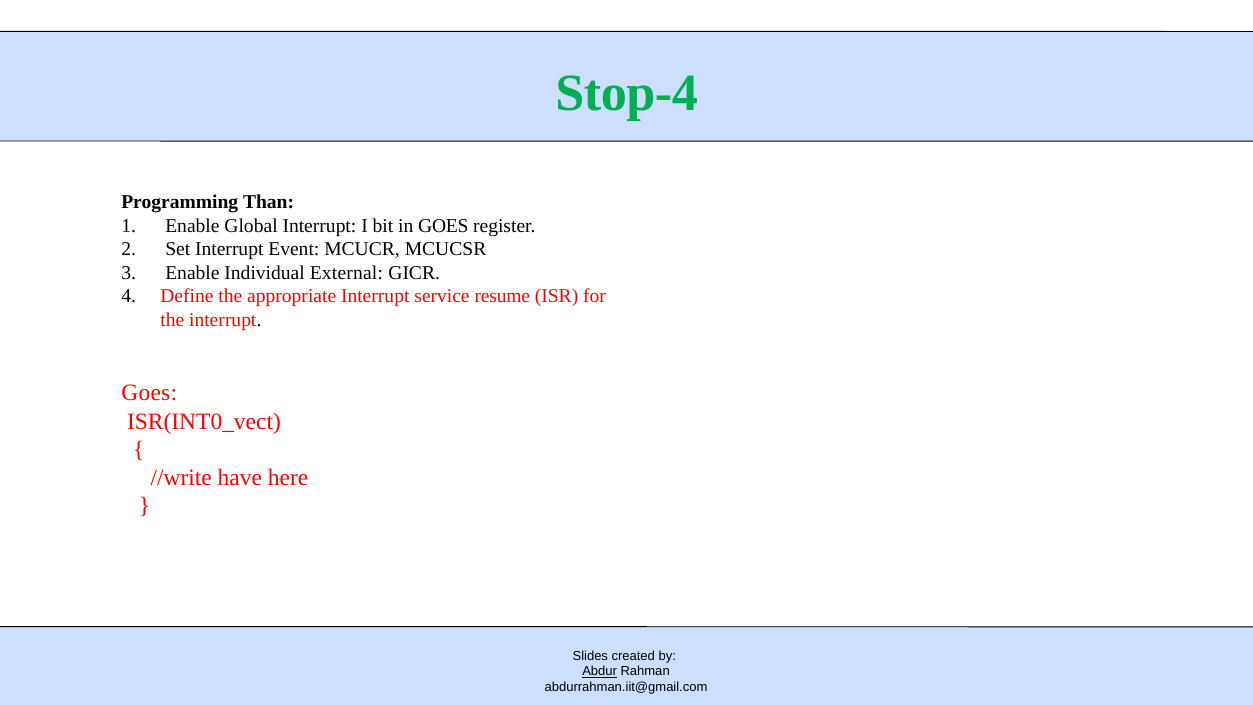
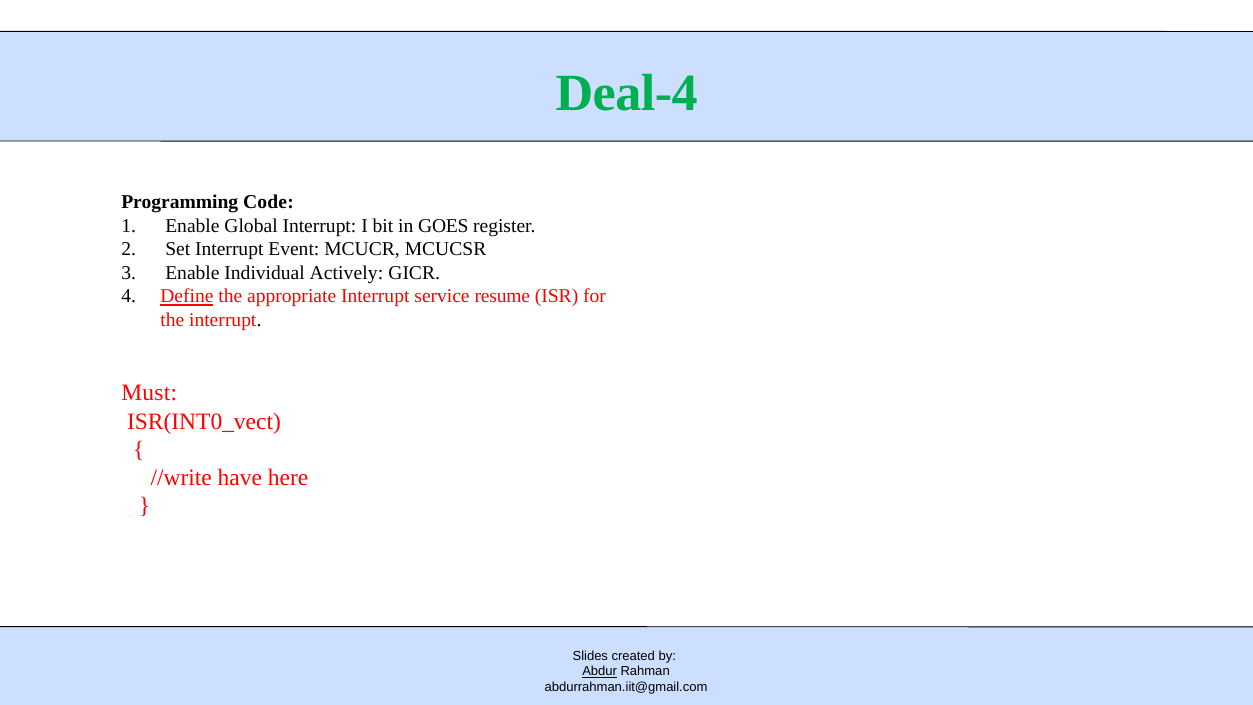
Stop-4: Stop-4 -> Deal-4 (627, 94)
Than: Than -> Code (268, 202)
External: External -> Actively (346, 273)
Define underline: none -> present (187, 296)
Goes: Goes -> Must (149, 393)
